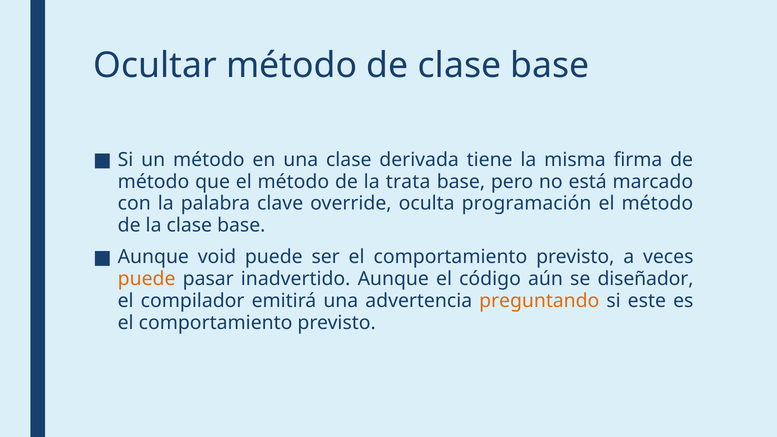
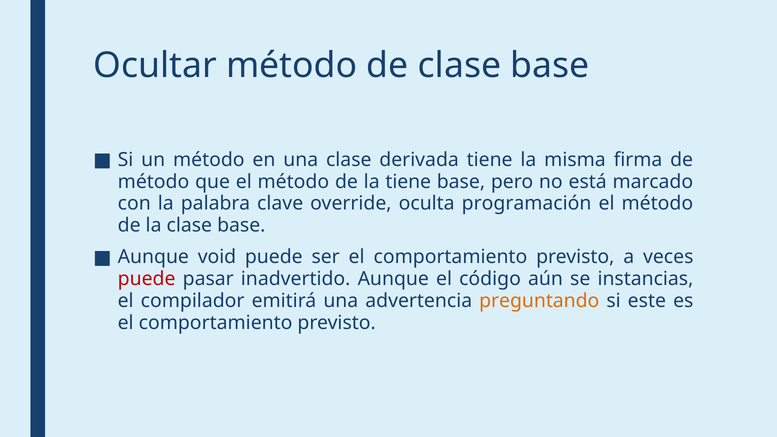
la trata: trata -> tiene (408, 182)
puede colour: orange -> red (147, 279)
diseñador: diseñador -> instancias (645, 279)
